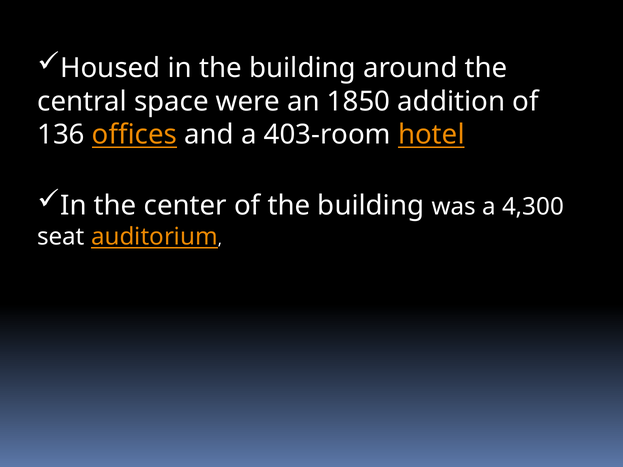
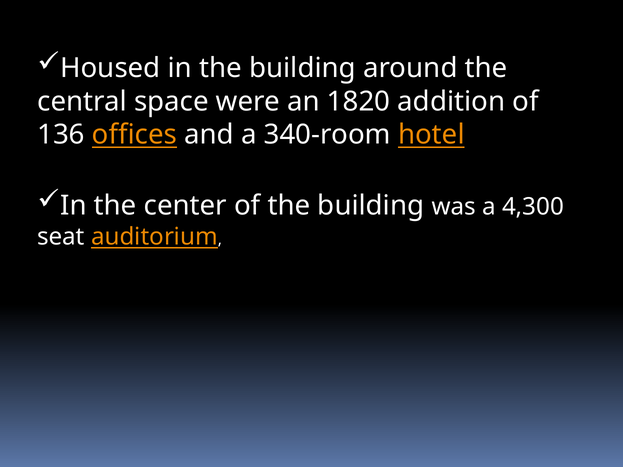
1850: 1850 -> 1820 (359, 102)
403-room: 403-room -> 340-room (327, 135)
